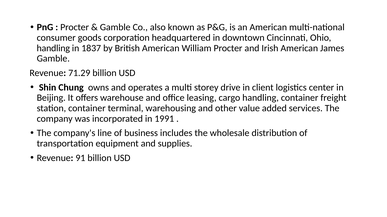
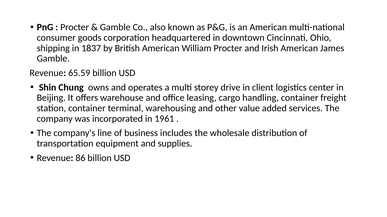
handling: handling -> shipping (53, 48)
71.29: 71.29 -> 65.59 (79, 73)
1991: 1991 -> 1961 (164, 119)
91: 91 -> 86 (80, 158)
